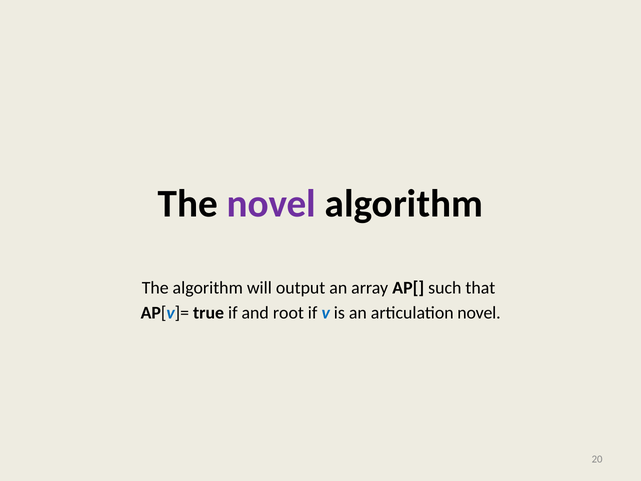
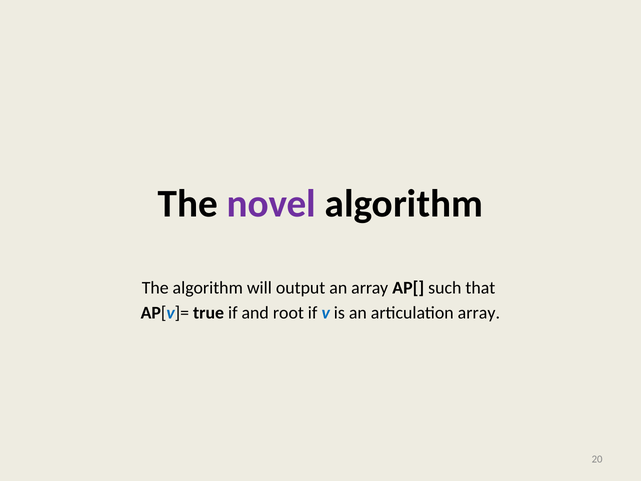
articulation novel: novel -> array (479, 313)
